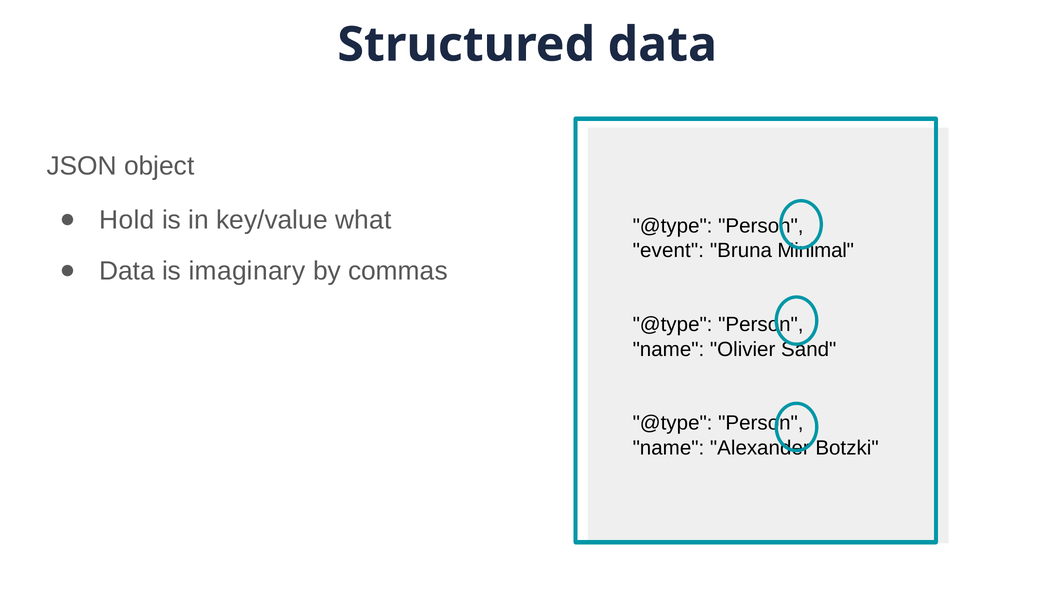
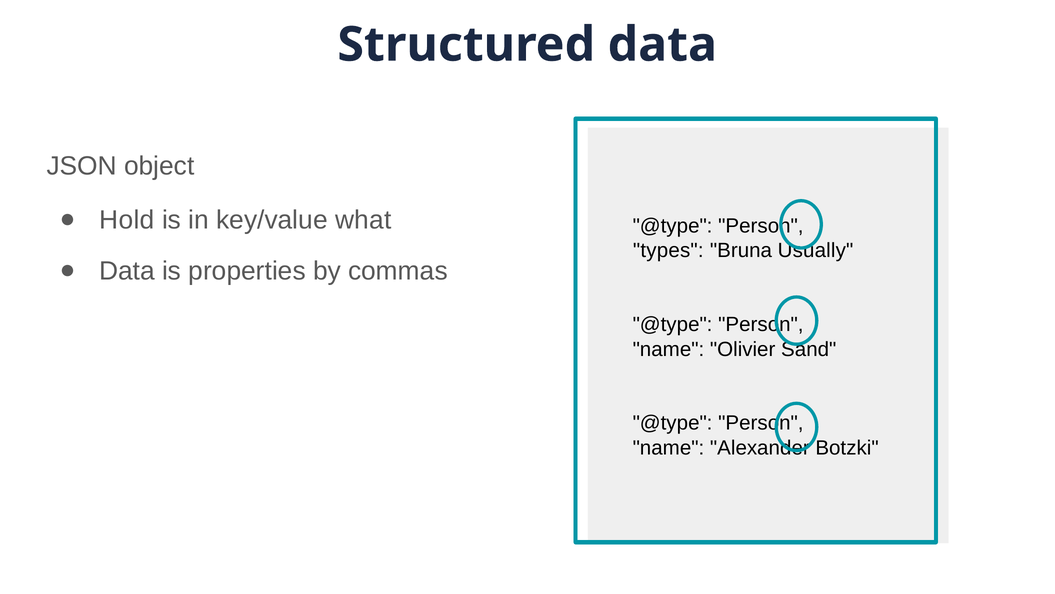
event: event -> types (668, 250)
Minimal: Minimal -> Usually (816, 250)
imaginary: imaginary -> properties (247, 271)
